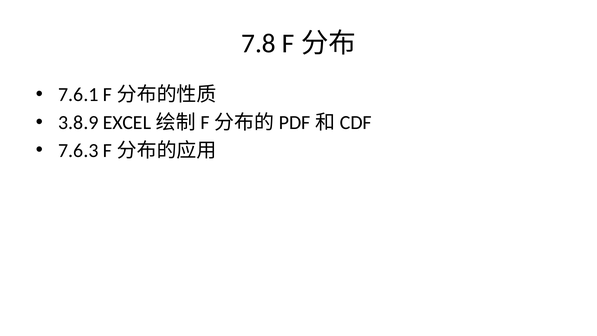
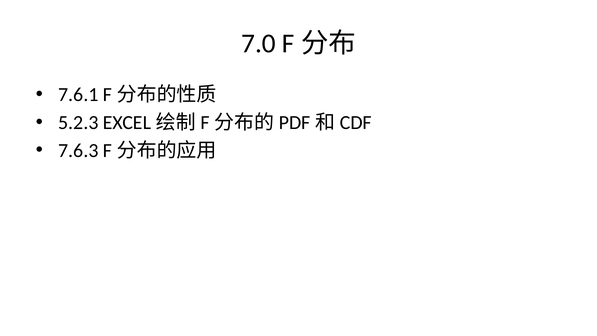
7.8: 7.8 -> 7.0 (258, 43)
3.8.9: 3.8.9 -> 5.2.3 (78, 123)
